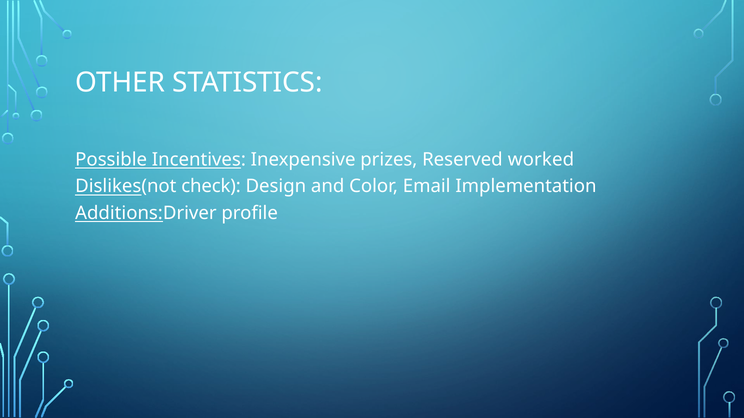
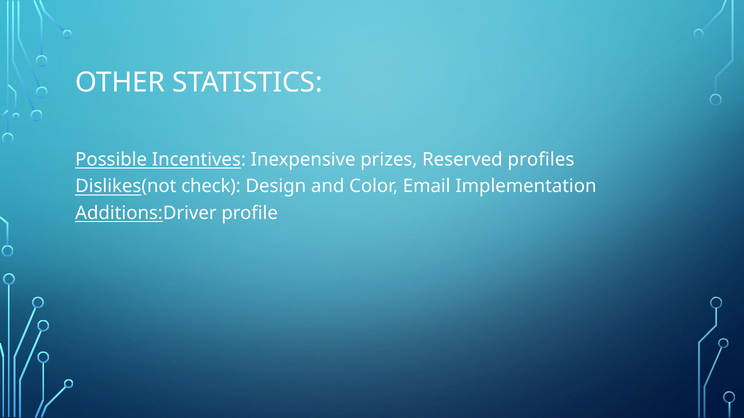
worked: worked -> profiles (541, 160)
